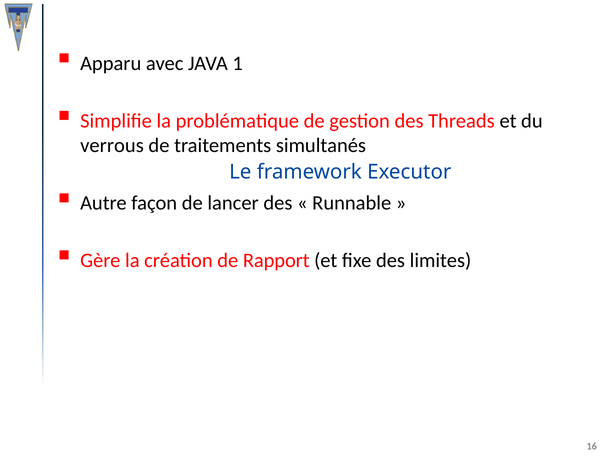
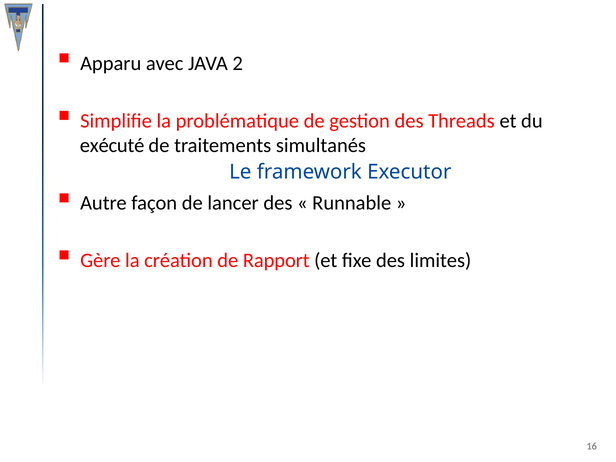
1: 1 -> 2 (238, 64)
verrous: verrous -> exécuté (112, 146)
